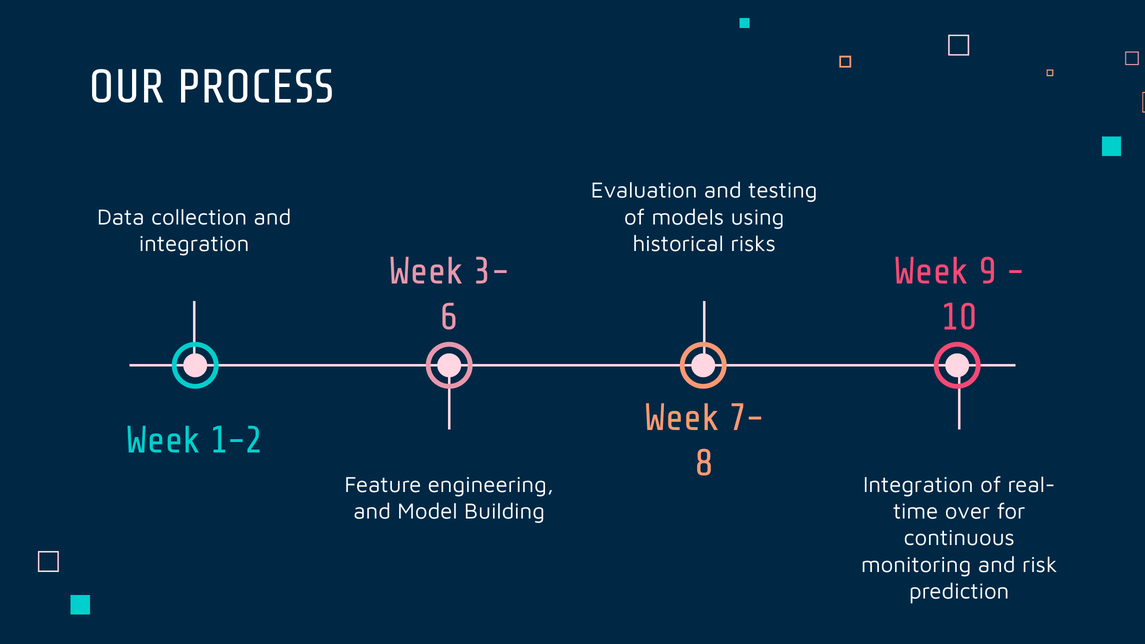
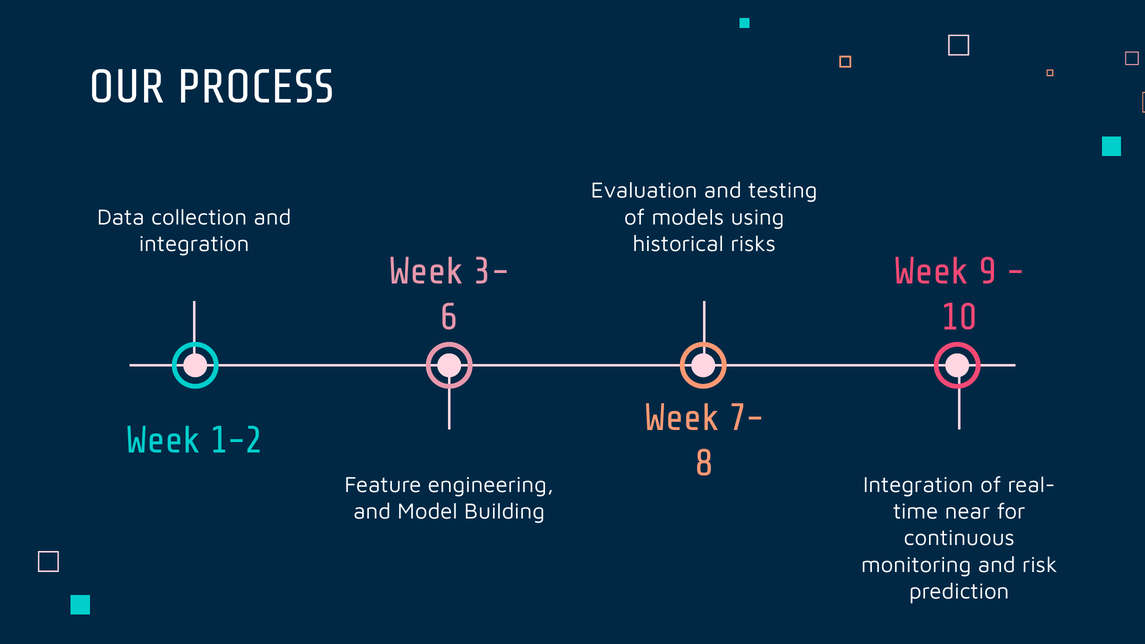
over: over -> near (968, 511)
